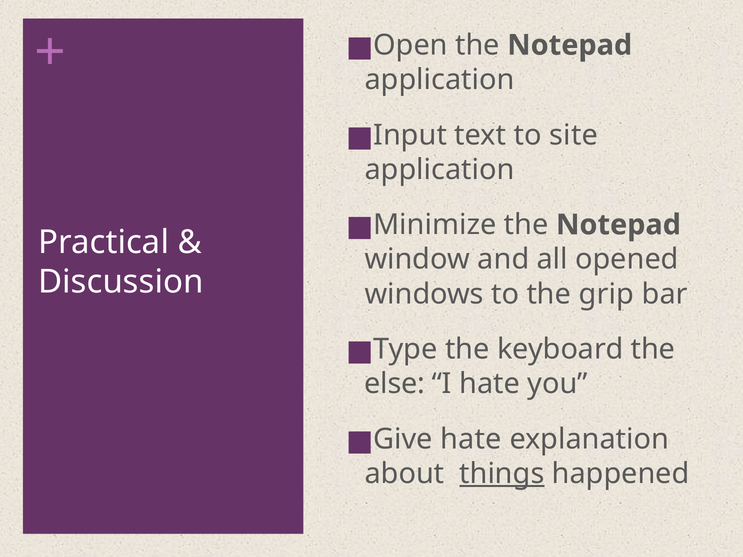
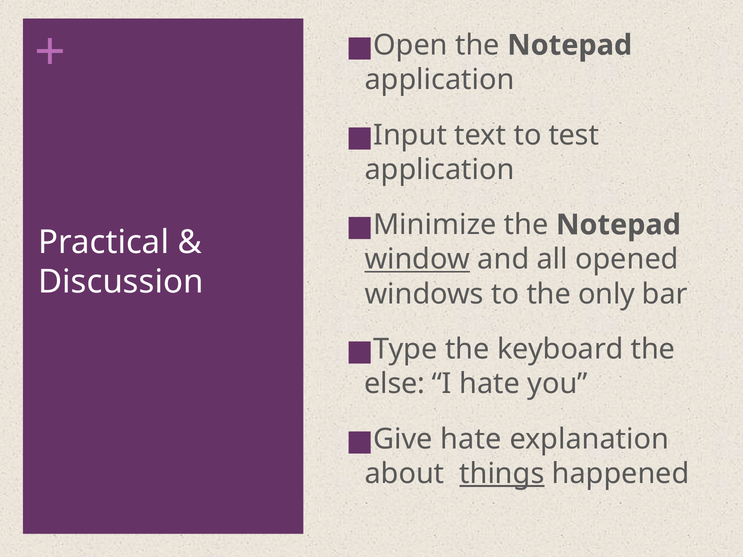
site: site -> test (574, 135)
window underline: none -> present (417, 260)
grip: grip -> only (607, 294)
